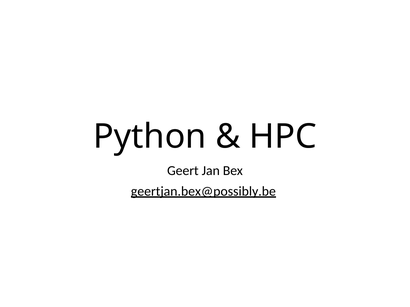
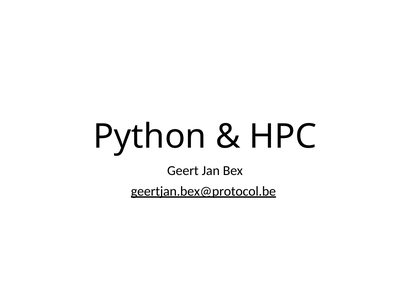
geertjan.bex@possibly.be: geertjan.bex@possibly.be -> geertjan.bex@protocol.be (203, 192)
